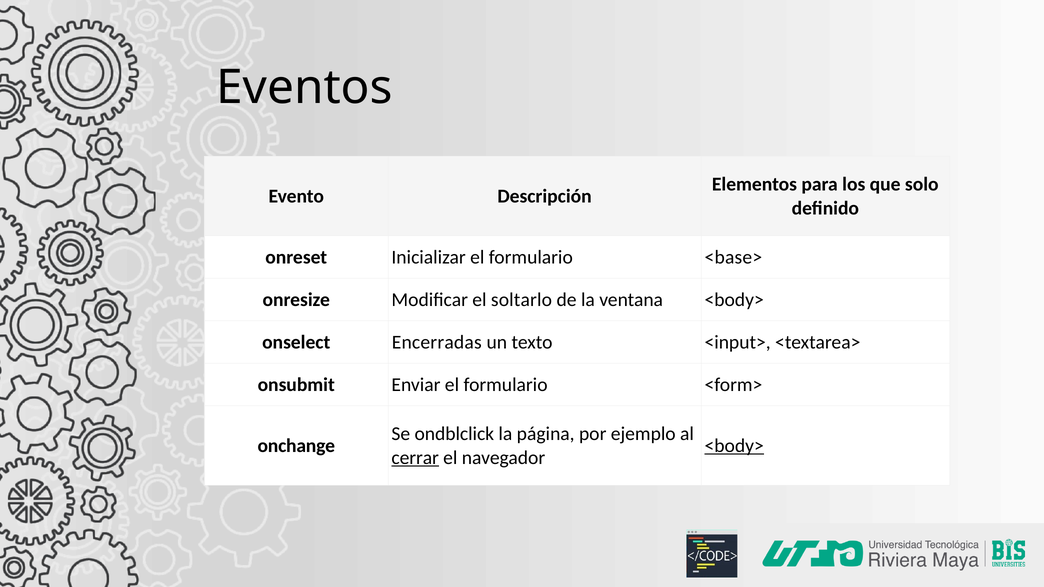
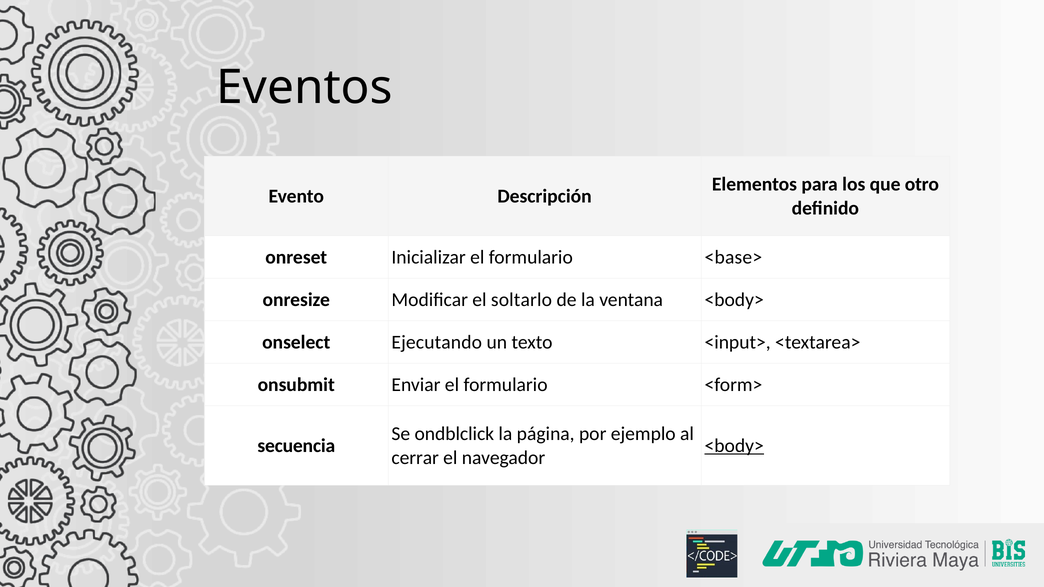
solo: solo -> otro (922, 184)
Encerradas: Encerradas -> Ejecutando (437, 342)
onchange: onchange -> secuencia (296, 446)
cerrar underline: present -> none (415, 458)
